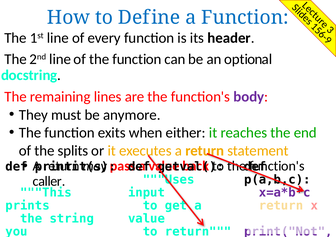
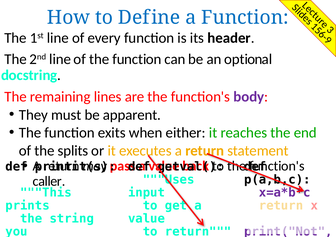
anymore: anymore -> apparent (132, 115)
